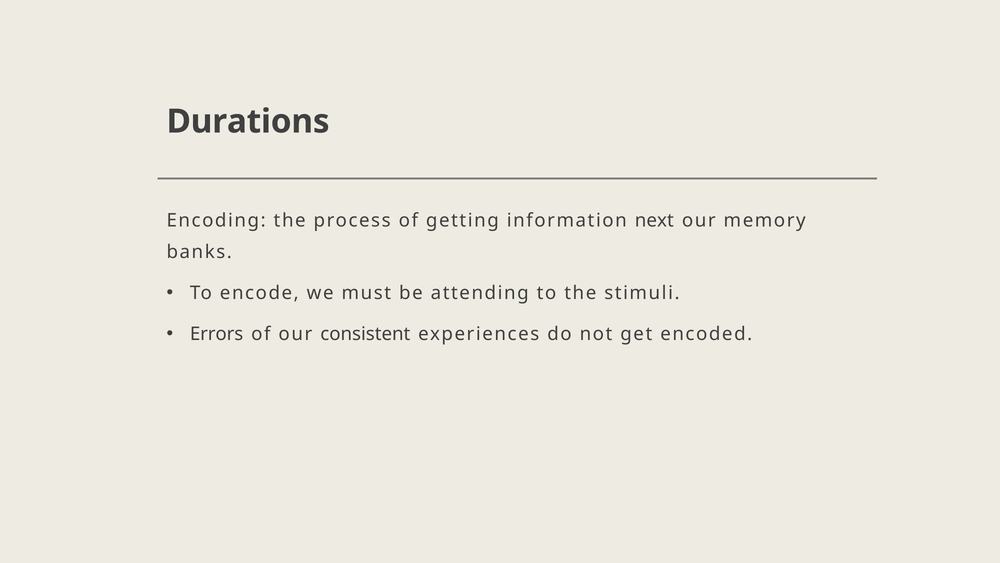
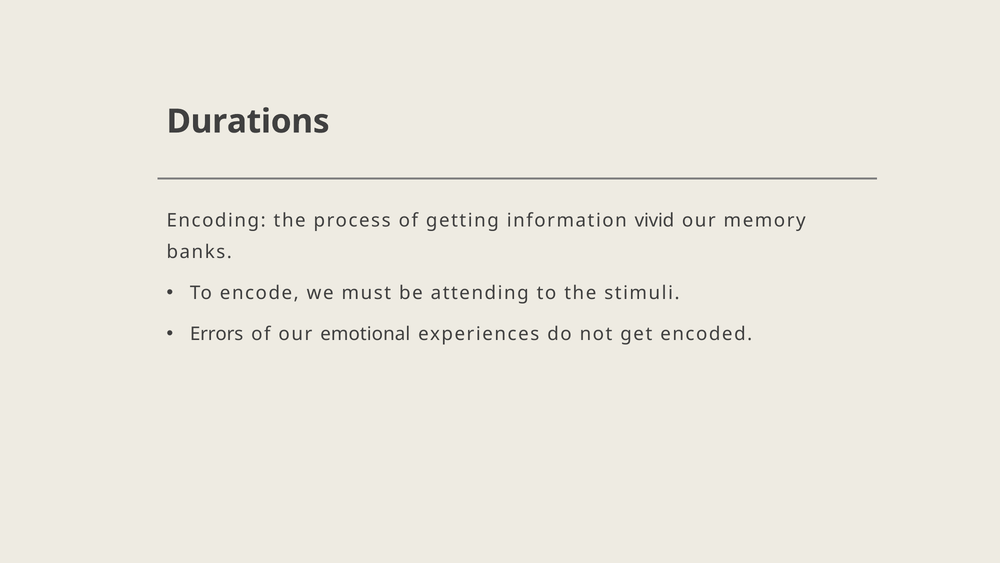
next: next -> vivid (654, 220)
consistent: consistent -> emotional (365, 334)
